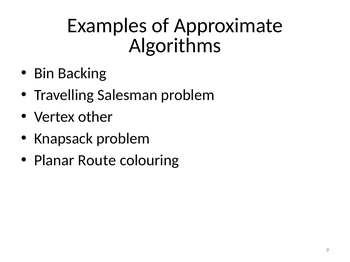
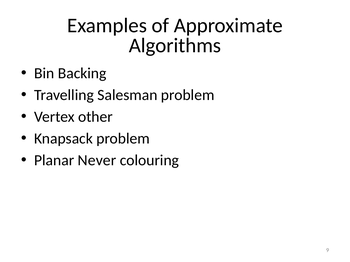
Route: Route -> Never (97, 161)
